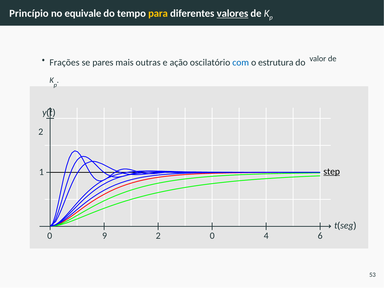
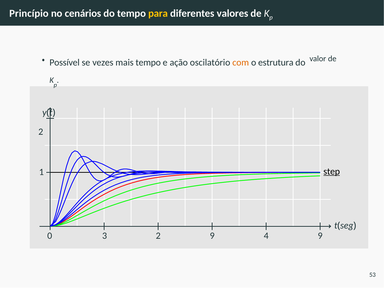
equivale: equivale -> cenários (83, 13)
valores underline: present -> none (232, 13)
Frações: Frações -> Possível (65, 63)
pares: pares -> vezes (103, 63)
mais outras: outras -> tempo (148, 63)
com colour: blue -> orange (241, 63)
9: 9 -> 3 (105, 236)
2 0: 0 -> 9 (212, 236)
4 6: 6 -> 9 (320, 236)
